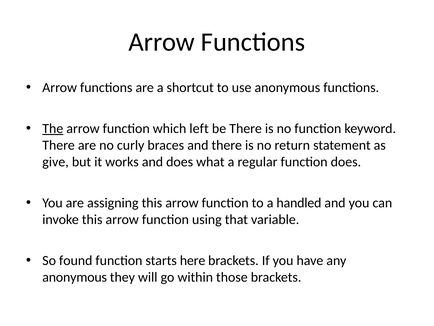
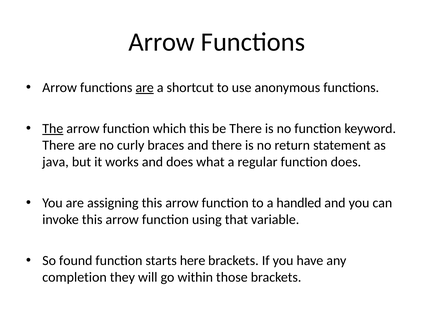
are underline: none -> present (145, 87)
which left: left -> this (199, 128)
give: give -> java (56, 162)
anonymous: anonymous -> completion (75, 277)
